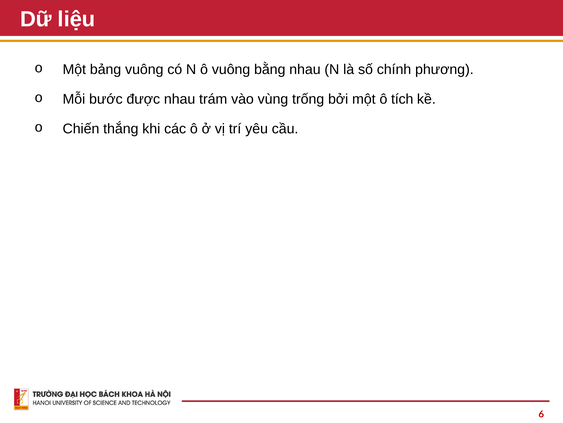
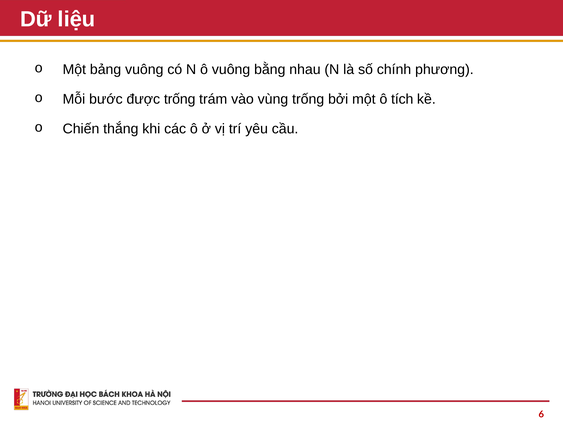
được nhau: nhau -> trống (180, 99)
